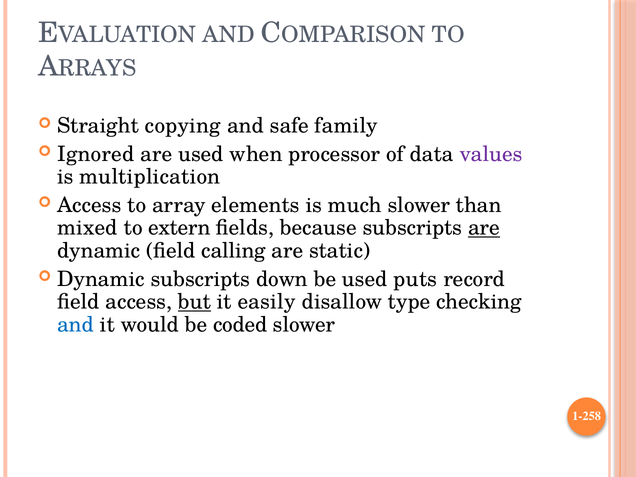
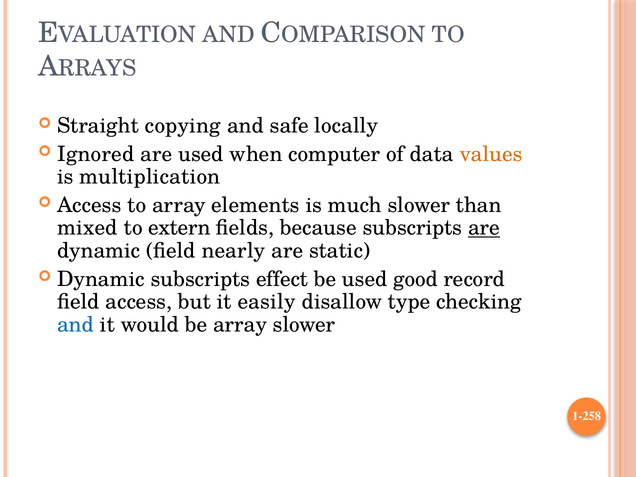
family: family -> locally (346, 126)
processor: processor -> computer (334, 154)
values colour: purple -> orange (491, 154)
calling: calling -> nearly (233, 251)
down: down -> effect (282, 279)
puts: puts -> good (416, 279)
but underline: present -> none (194, 302)
be coded: coded -> array (240, 325)
